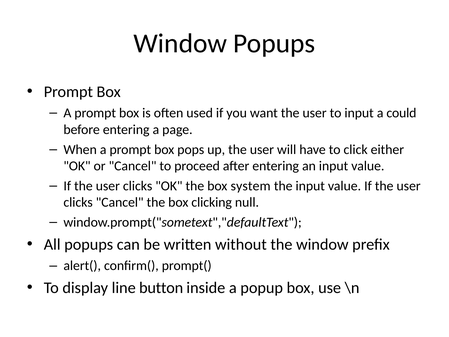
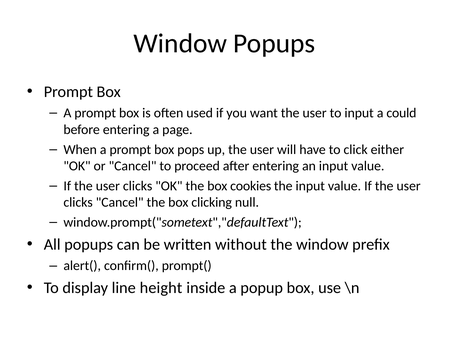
system: system -> cookies (251, 186)
button: button -> height (161, 288)
